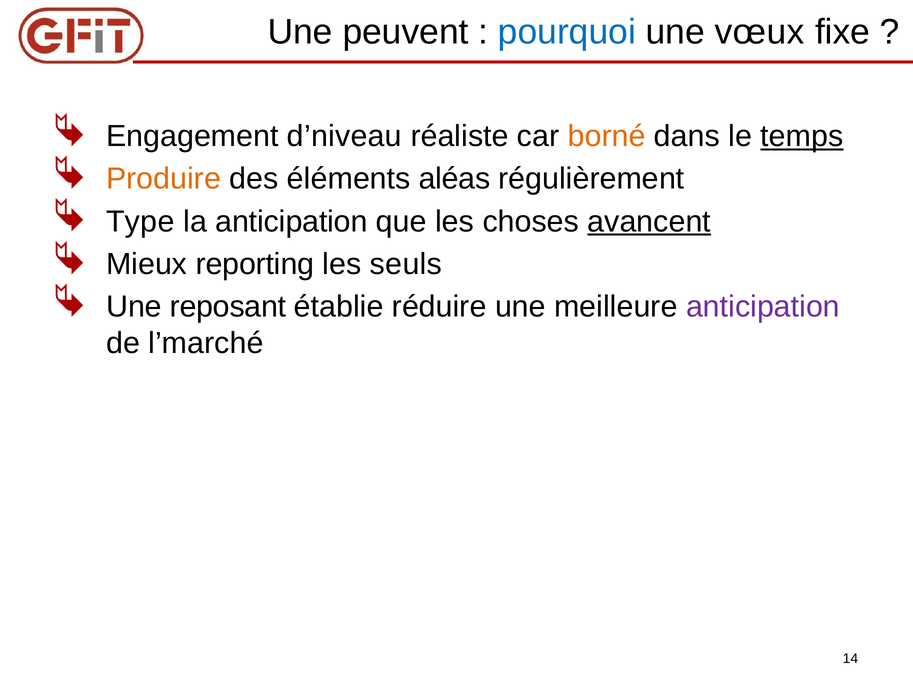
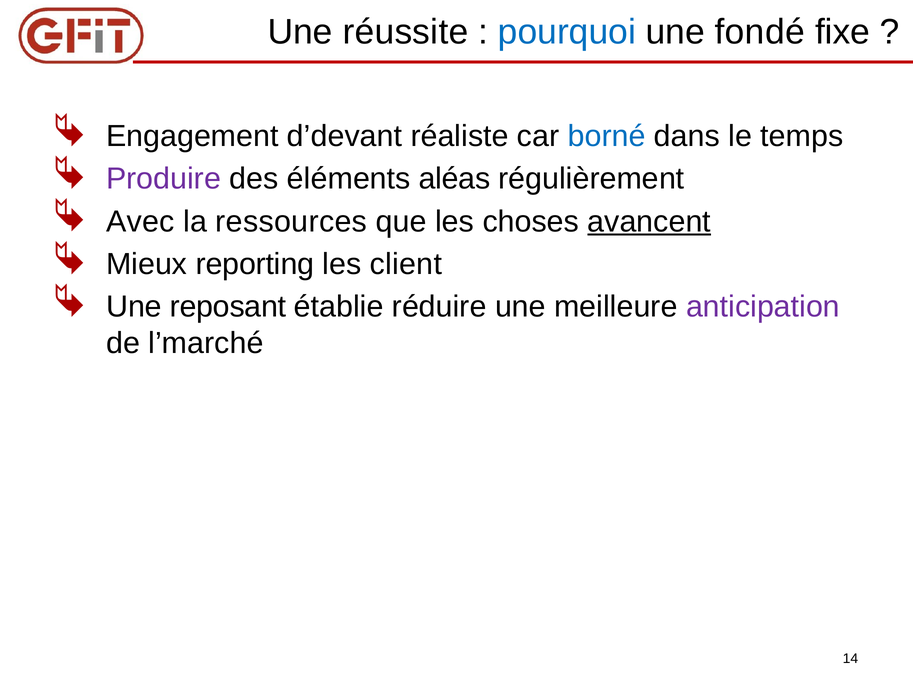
peuvent: peuvent -> réussite (405, 32)
vœux: vœux -> fondé (760, 32)
d’niveau: d’niveau -> d’devant (345, 136)
borné colour: orange -> blue (607, 136)
temps underline: present -> none (802, 136)
Produire colour: orange -> purple (164, 179)
Type: Type -> Avec (140, 221)
la anticipation: anticipation -> ressources (291, 221)
seuls: seuls -> client (406, 264)
